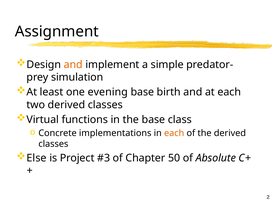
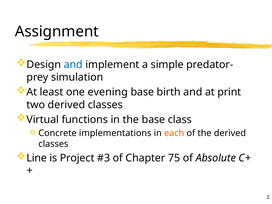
and colour: orange -> blue (73, 65)
at each: each -> print (229, 92)
Else: Else -> Line (37, 158)
50: 50 -> 75 (174, 158)
